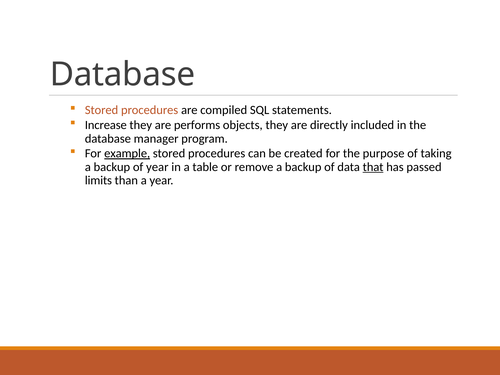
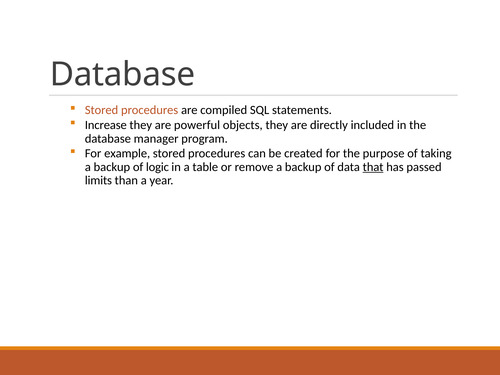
performs: performs -> powerful (197, 125)
example underline: present -> none (127, 153)
of year: year -> logic (157, 167)
